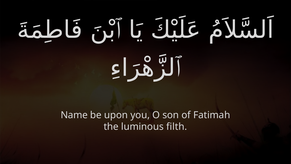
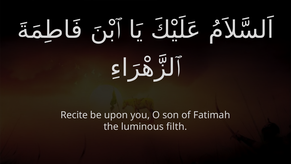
Name: Name -> Recite (74, 115)
